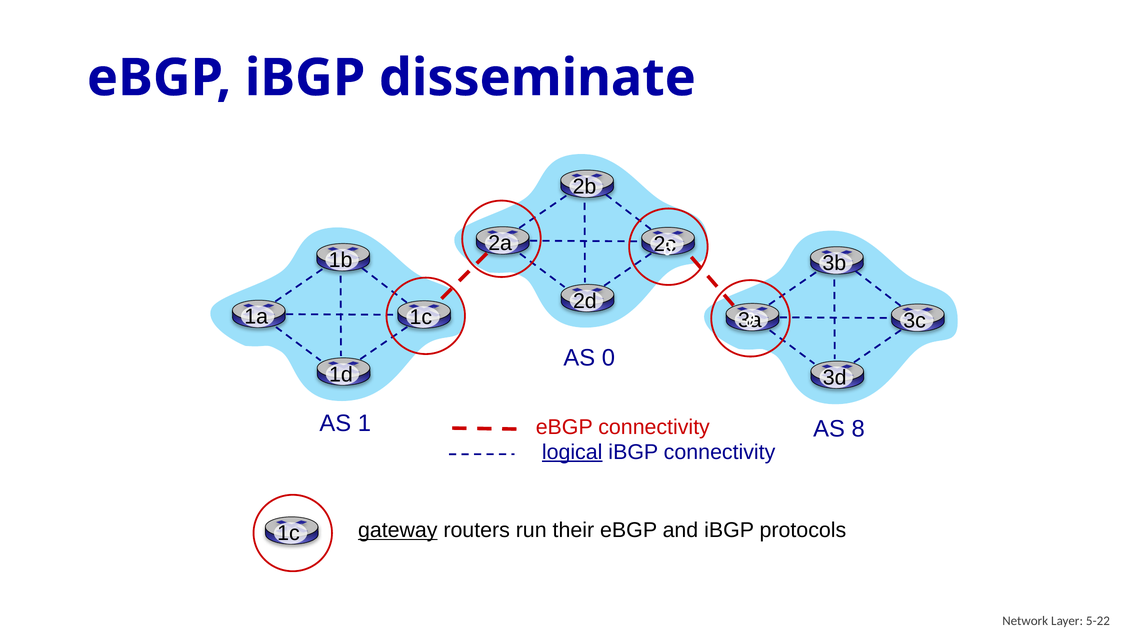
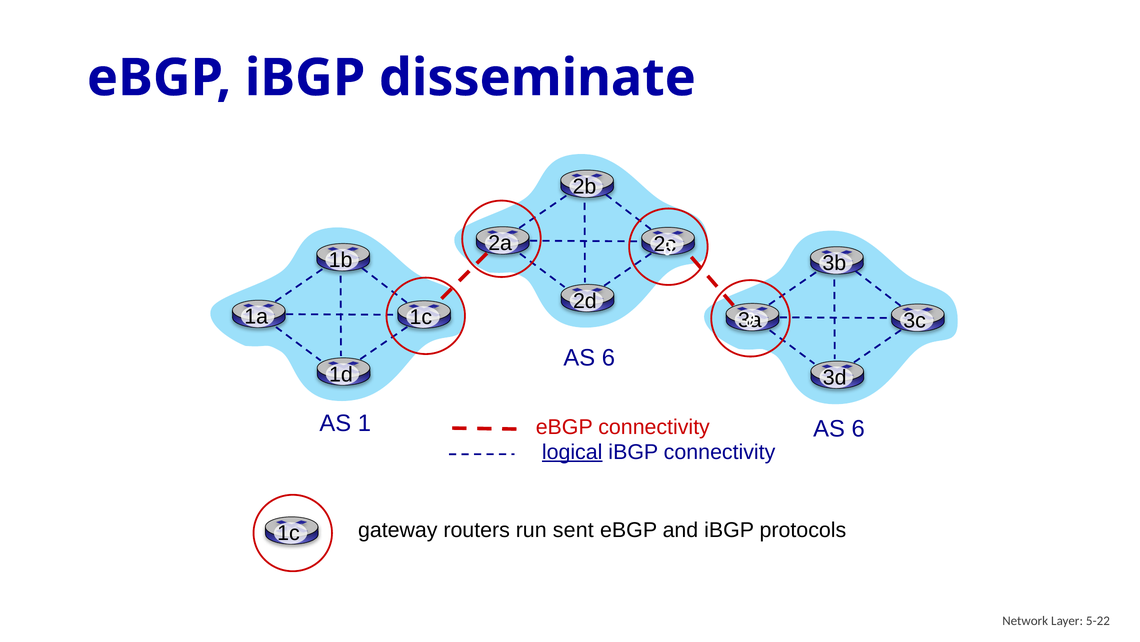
0: 0 -> 6 (608, 357)
8: 8 -> 6 (858, 428)
gateway underline: present -> none (398, 530)
their: their -> sent (573, 530)
